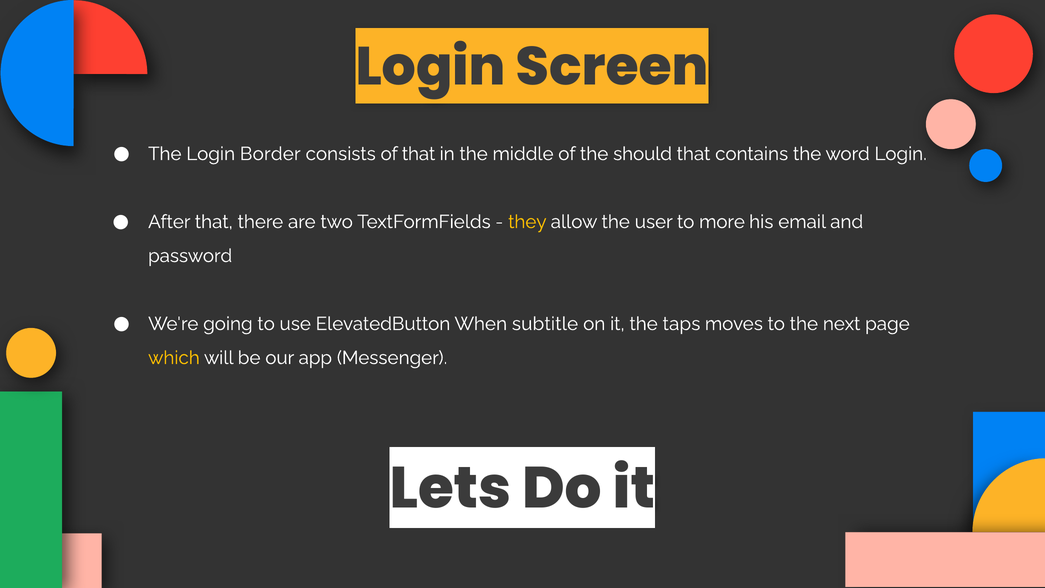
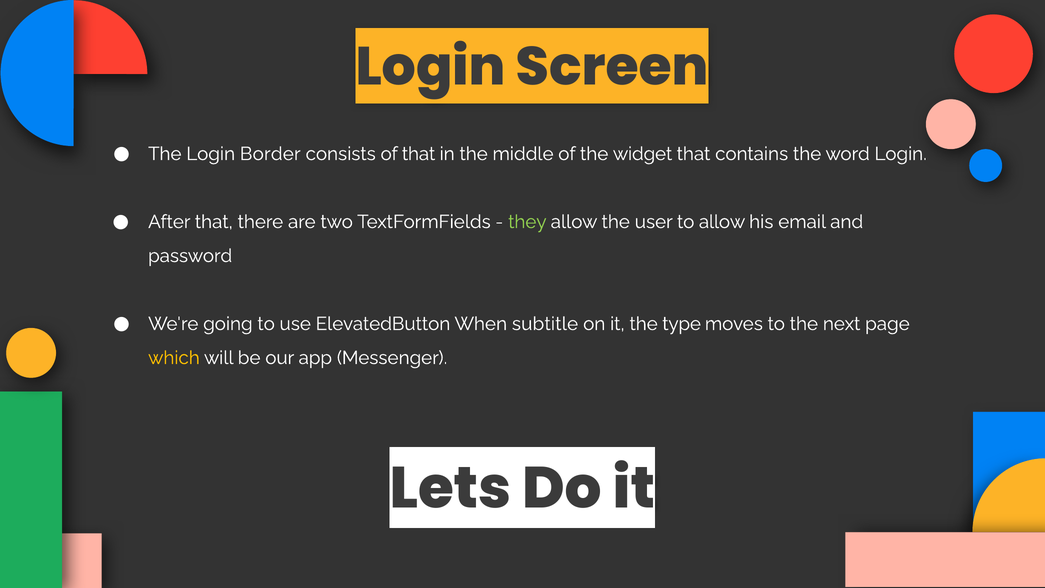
should: should -> widget (643, 154)
they colour: yellow -> light green (527, 222)
to more: more -> allow (722, 222)
taps: taps -> type (682, 324)
